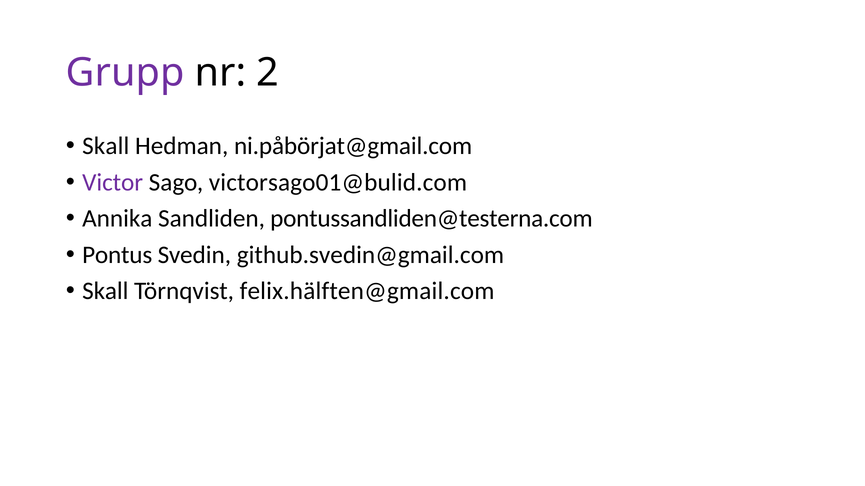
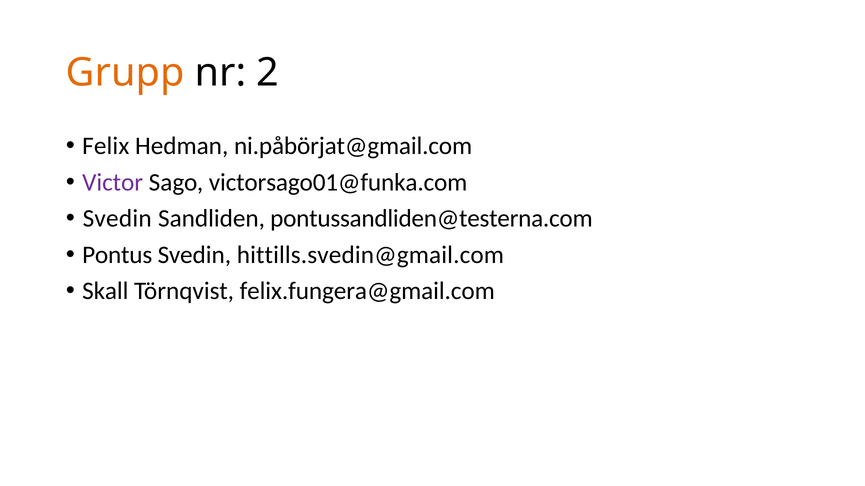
Grupp colour: purple -> orange (125, 73)
Skall: Skall -> Felix (106, 146)
victorsago01@bulid.com: victorsago01@bulid.com -> victorsago01@funka.com (338, 183)
Annika: Annika -> Svedin (117, 219)
github.svedin@gmail.com: github.svedin@gmail.com -> hittills.svedin@gmail.com (370, 255)
felix.hälften@gmail.com: felix.hälften@gmail.com -> felix.fungera@gmail.com (367, 291)
